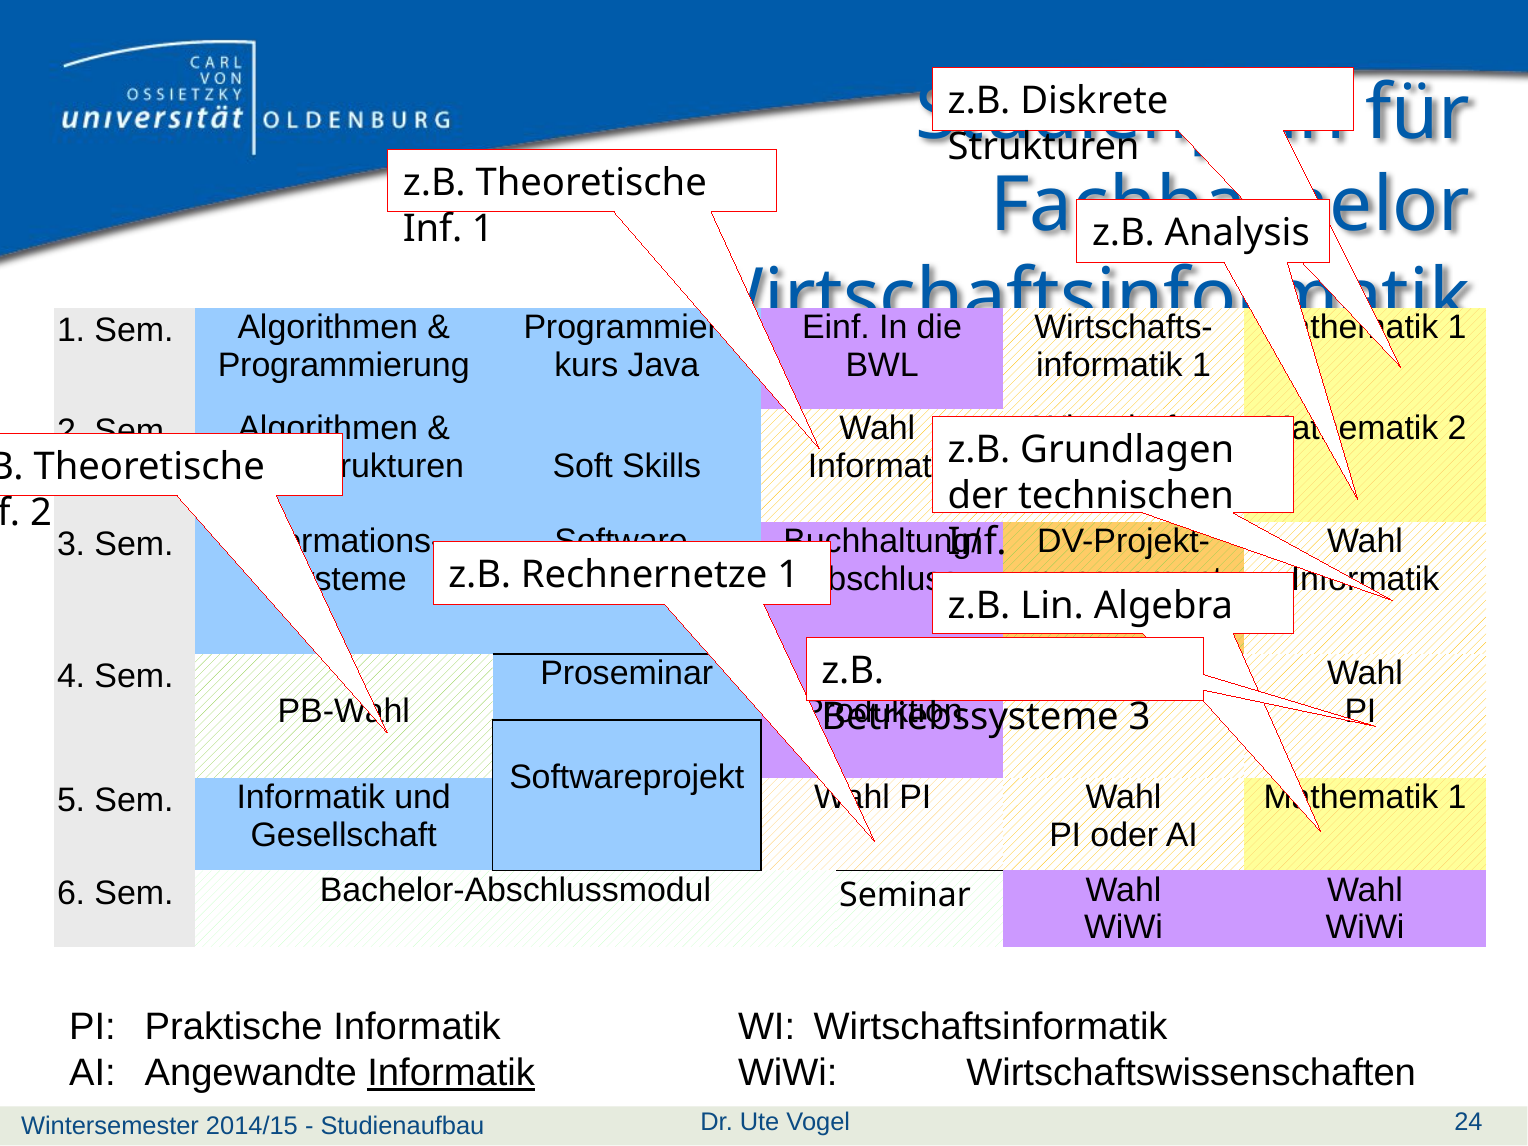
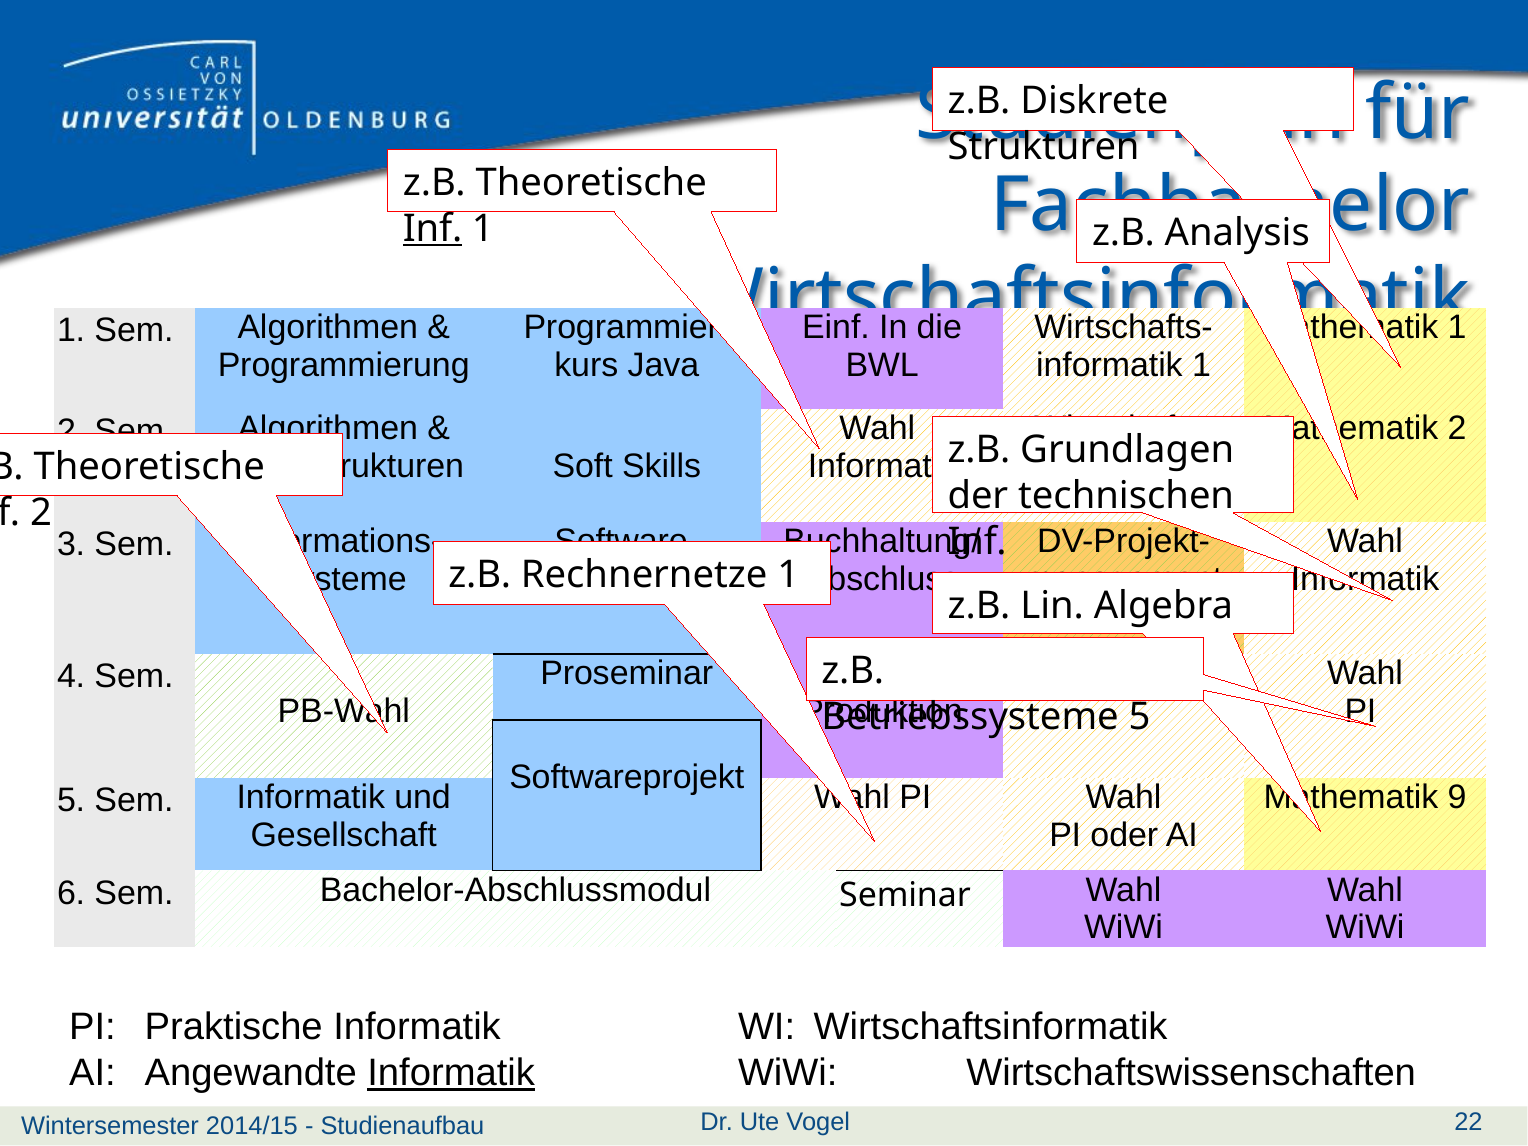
Inf underline: none -> present (433, 229)
3: 3 -> 5 (1140, 717)
1: 1 -> 9 (1457, 797)
24: 24 -> 22 (1469, 1122)
